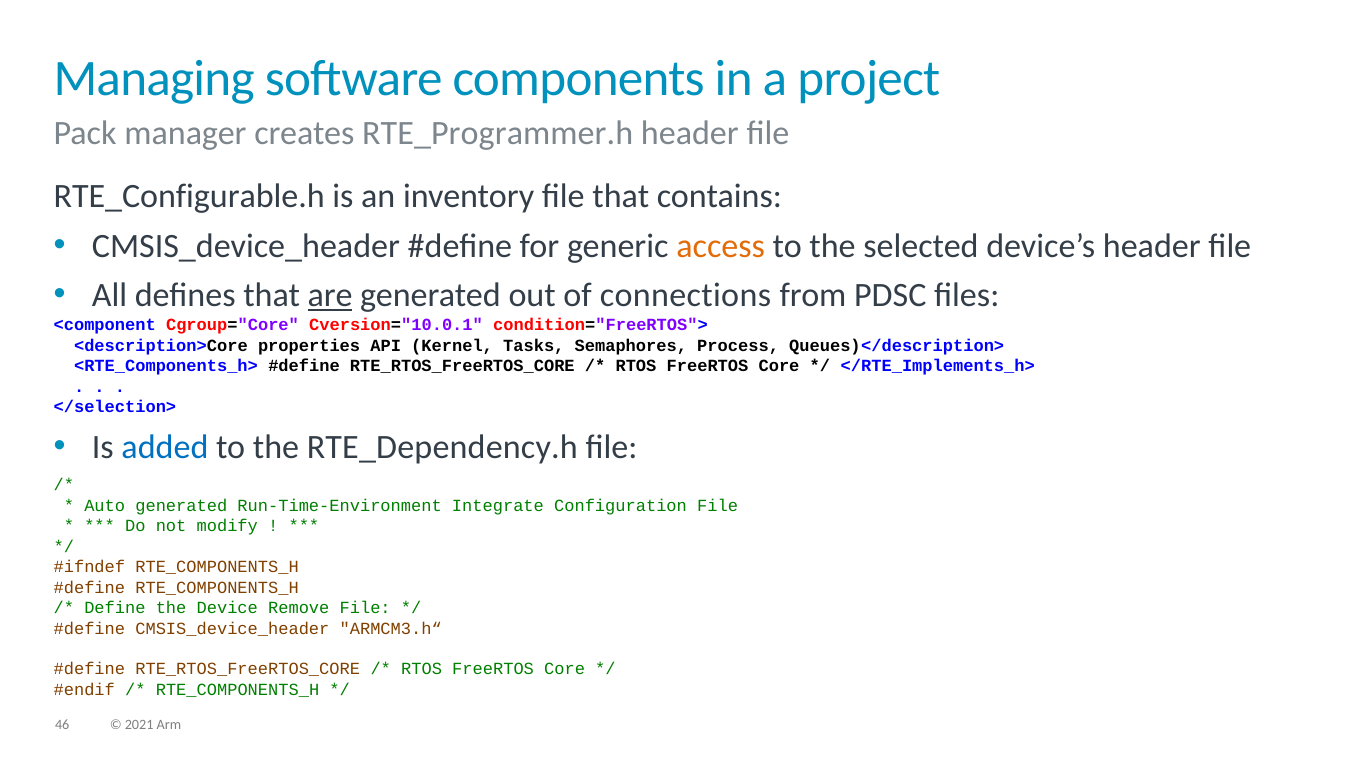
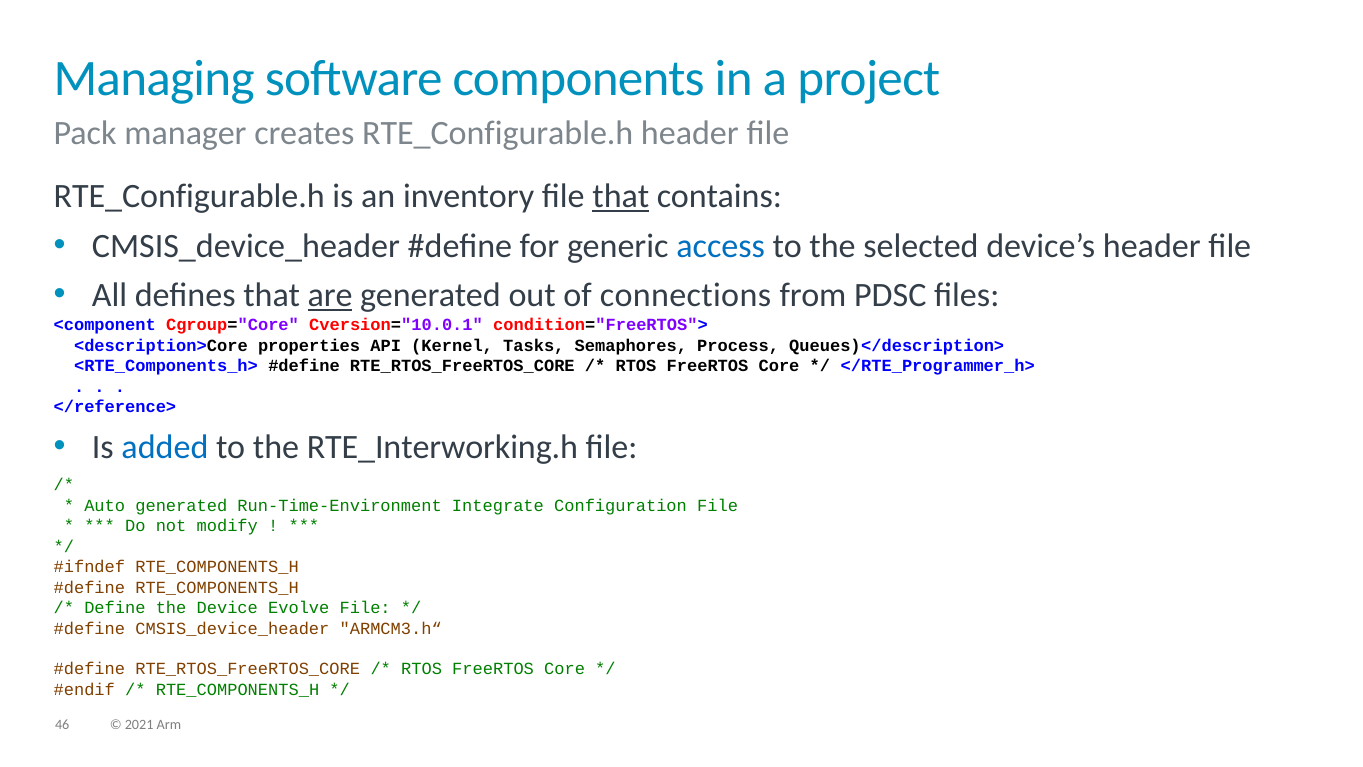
creates RTE_Programmer.h: RTE_Programmer.h -> RTE_Configurable.h (498, 134)
that underline: none -> present (621, 197)
access colour: orange -> blue (721, 246)
</RTE_Implements_h>: </RTE_Implements_h> -> </RTE_Programmer_h> (938, 366)
</selection>: </selection> -> </reference> (115, 407)
RTE_Dependency.h: RTE_Dependency.h -> RTE_Interworking.h (442, 447)
Remove: Remove -> Evolve (299, 608)
